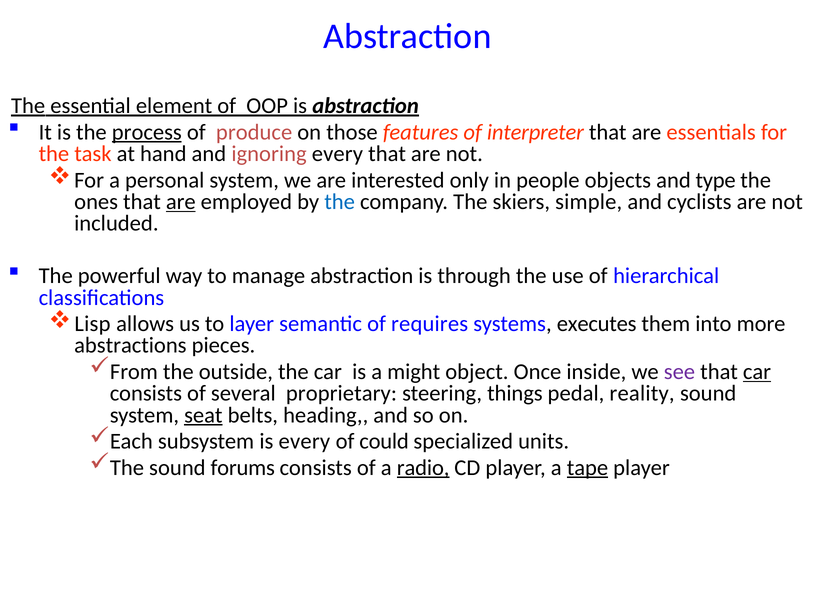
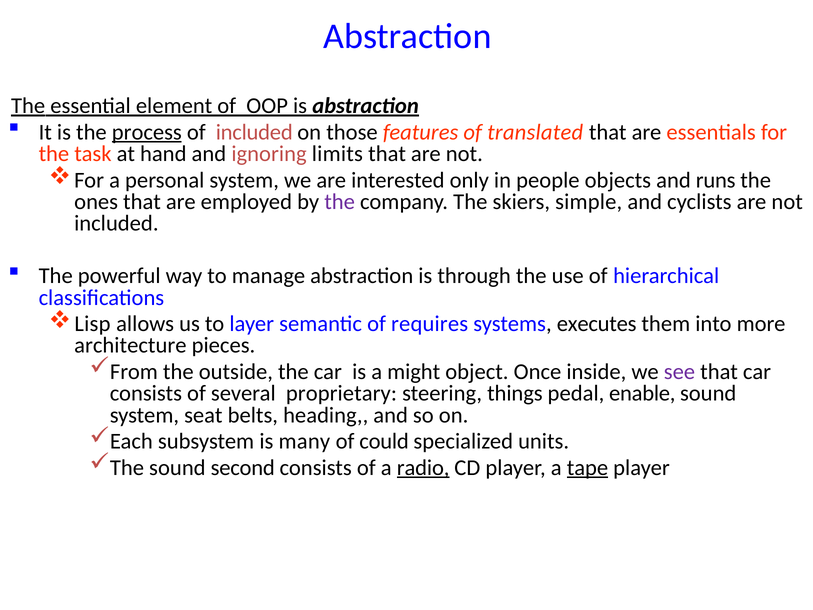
of produce: produce -> included (254, 132)
interpreter: interpreter -> translated (535, 132)
ignoring every: every -> limits (337, 154)
type: type -> runs (716, 180)
are underline: present -> none (181, 202)
the colour: blue -> purple (340, 202)
abstractions: abstractions -> architecture (130, 345)
car underline: present -> none (757, 372)
reality: reality -> enable (642, 393)
seat underline: present -> none (203, 415)
is every: every -> many (304, 441)
forums: forums -> second (243, 467)
